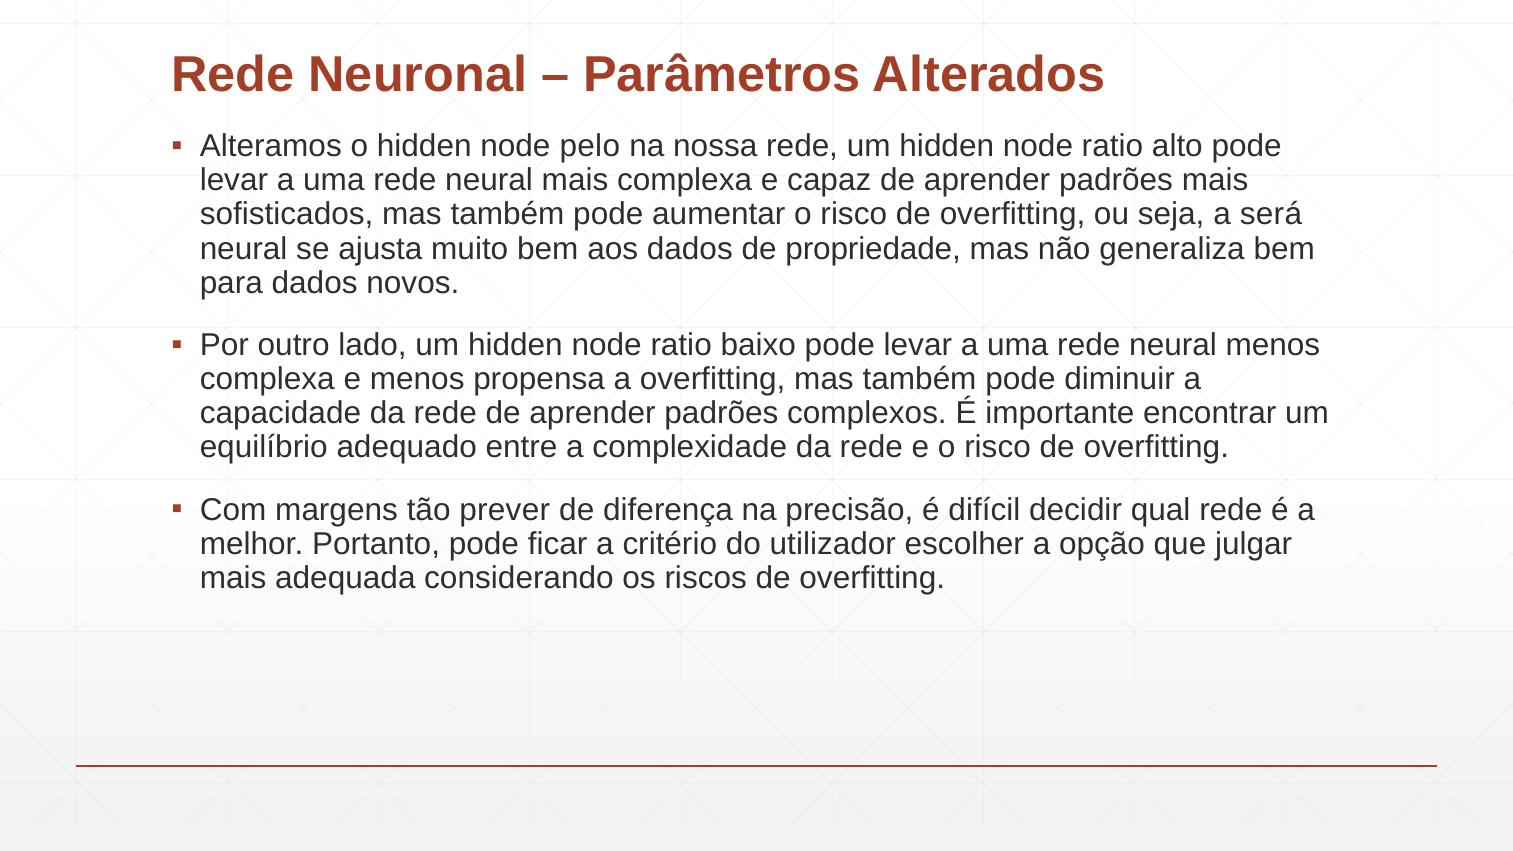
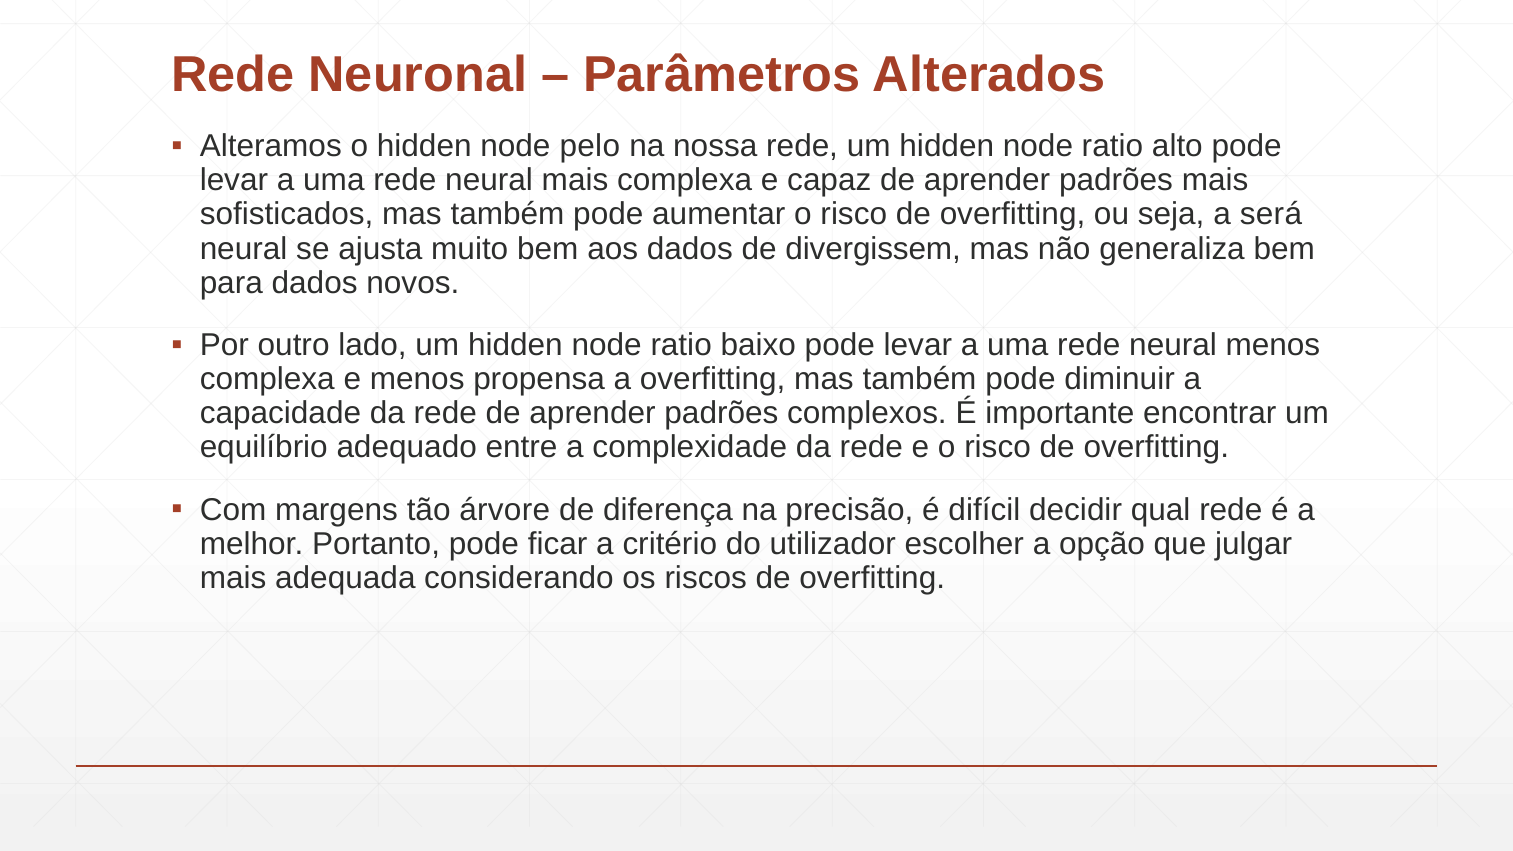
propriedade: propriedade -> divergissem (873, 249)
prever: prever -> árvore (505, 510)
